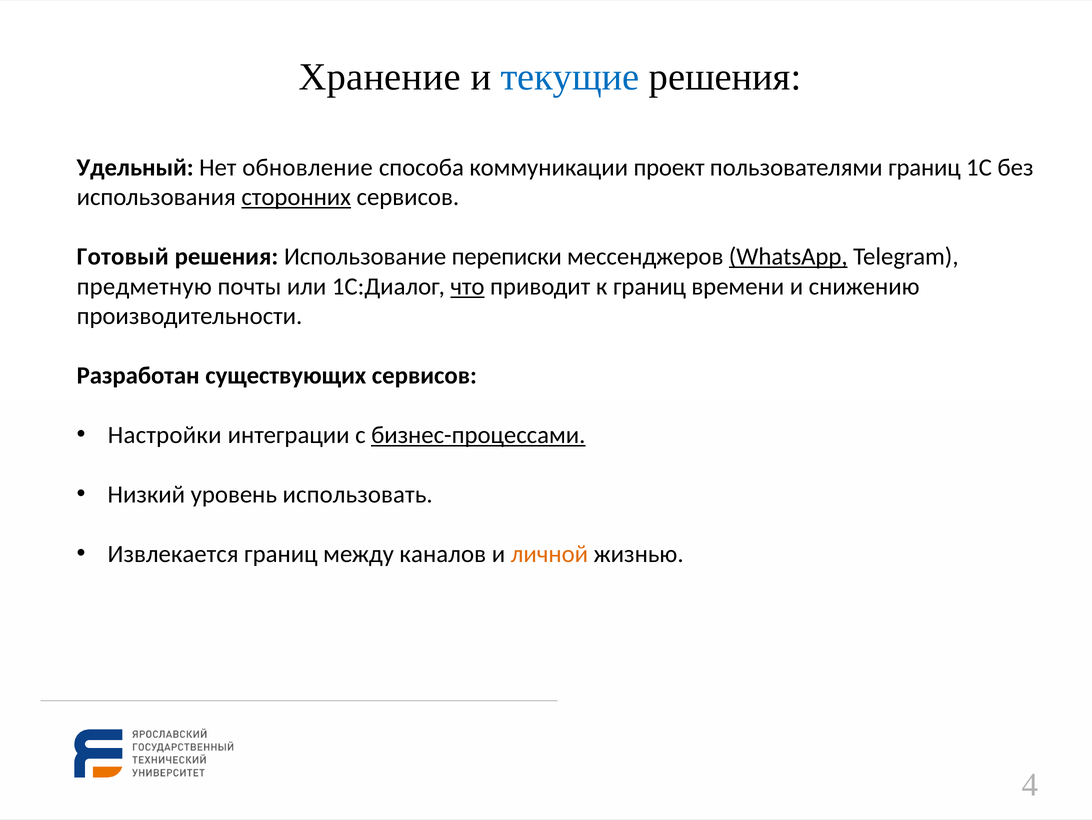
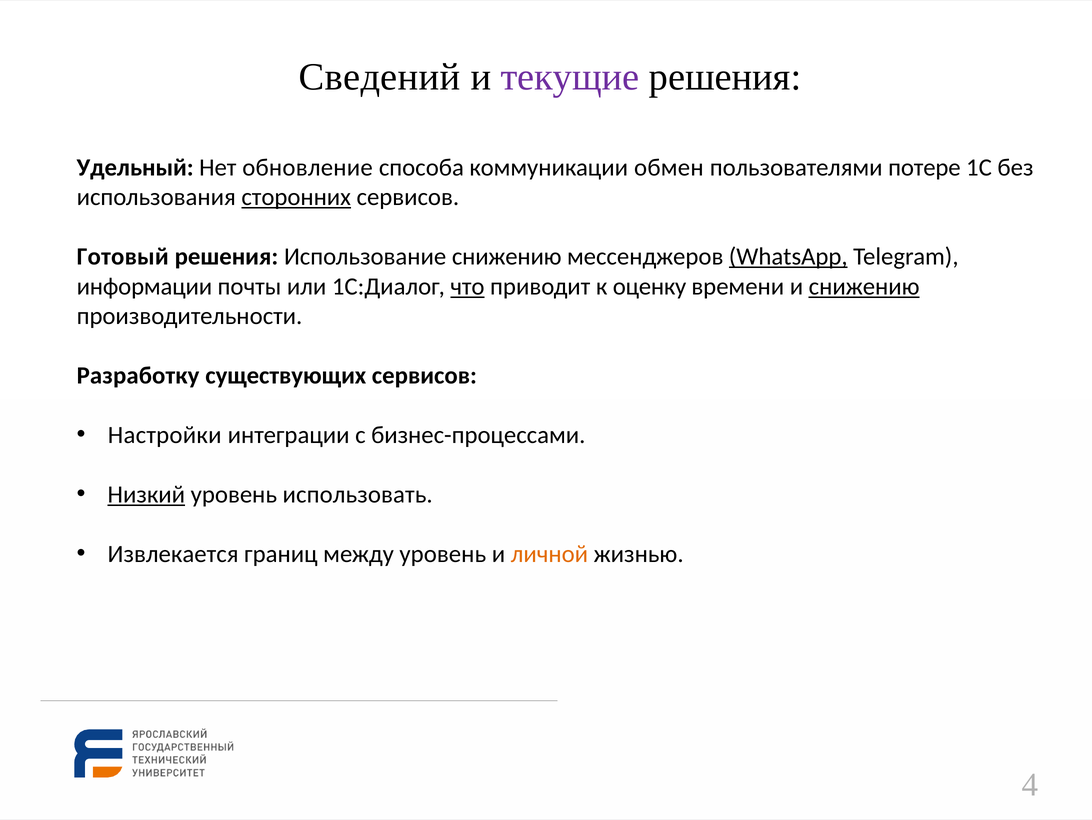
Хранение: Хранение -> Сведений (380, 77)
текущие colour: blue -> purple (570, 77)
проект: проект -> обмен (669, 167)
пользователями границ: границ -> потере (924, 167)
Использование переписки: переписки -> снижению (507, 257)
предметную: предметную -> информации (144, 286)
к границ: границ -> оценку (650, 286)
снижению underline: none -> present (864, 286)
Разработан: Разработан -> Разработку (138, 376)
бизнес-процессами underline: present -> none (478, 435)
Низкий underline: none -> present (146, 495)
между каналов: каналов -> уровень (443, 554)
